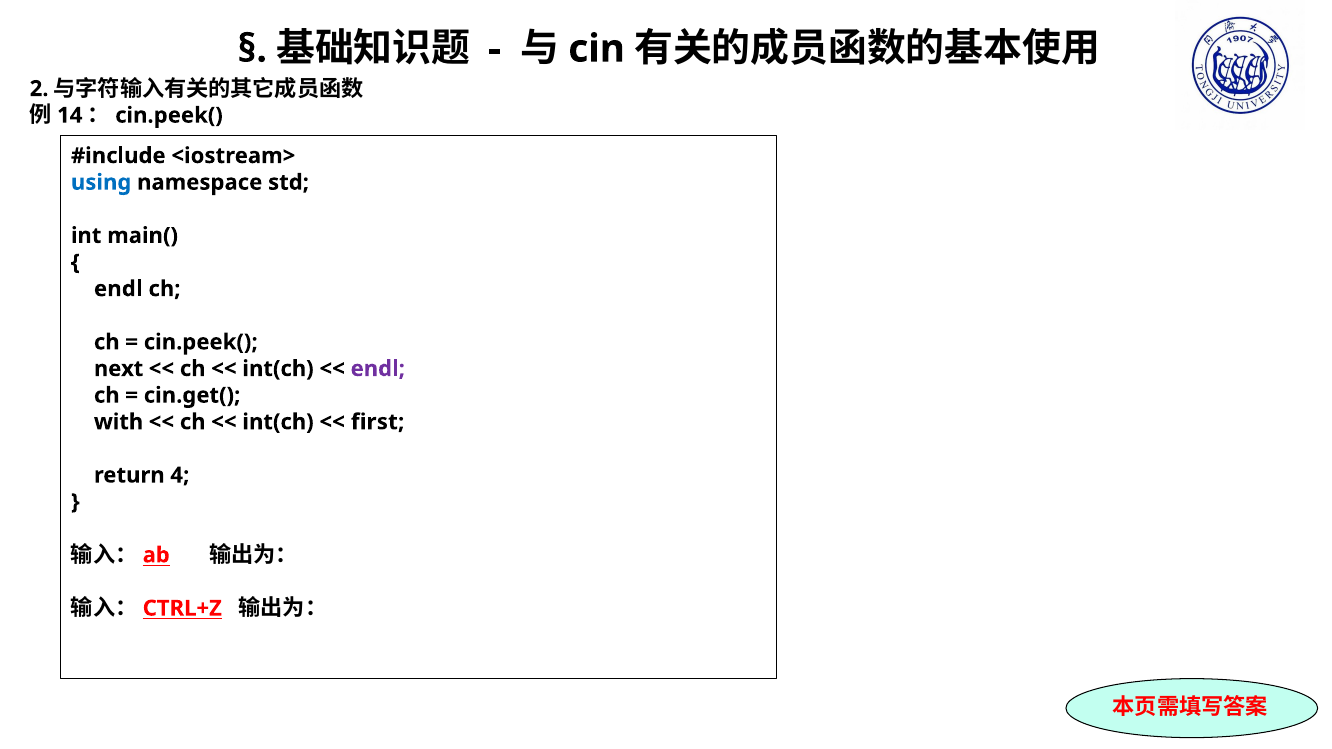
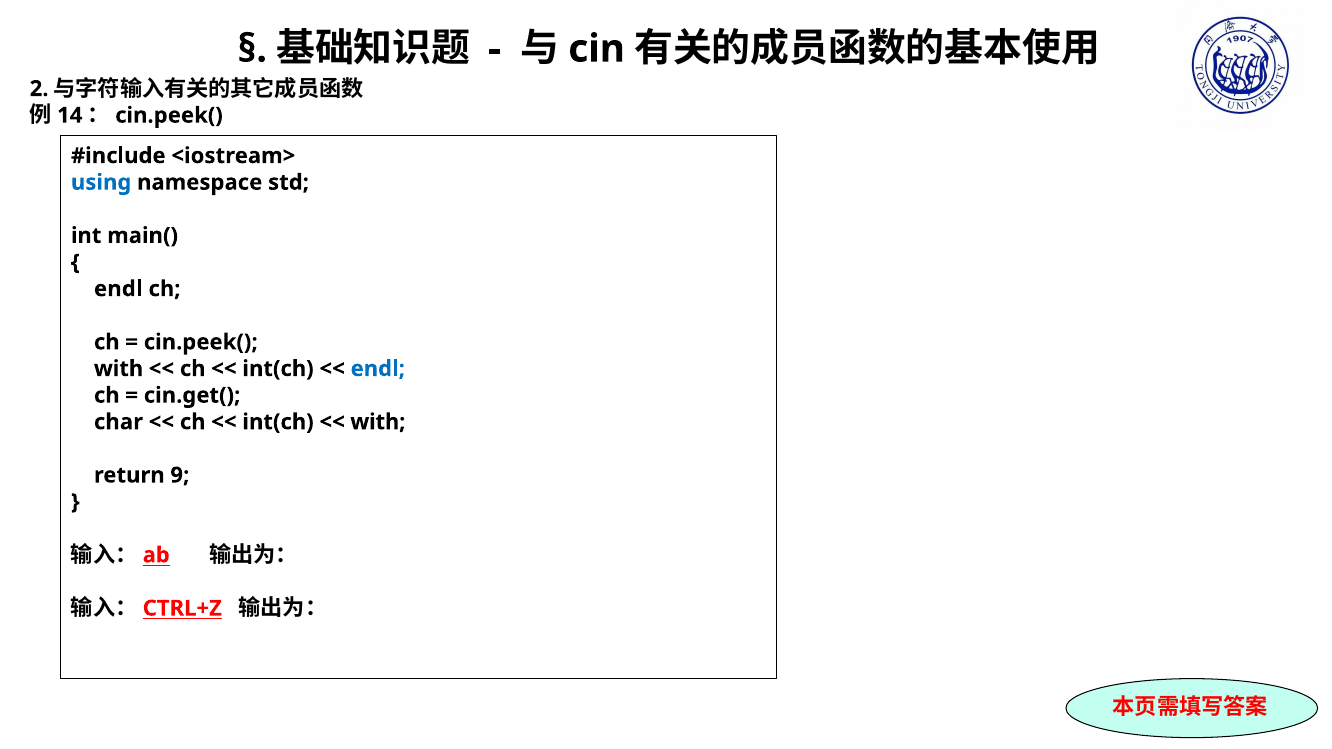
next: next -> with (119, 369)
endl colour: purple -> blue (378, 369)
with: with -> char (118, 422)
first: first -> with (378, 422)
4: 4 -> 9 (180, 475)
